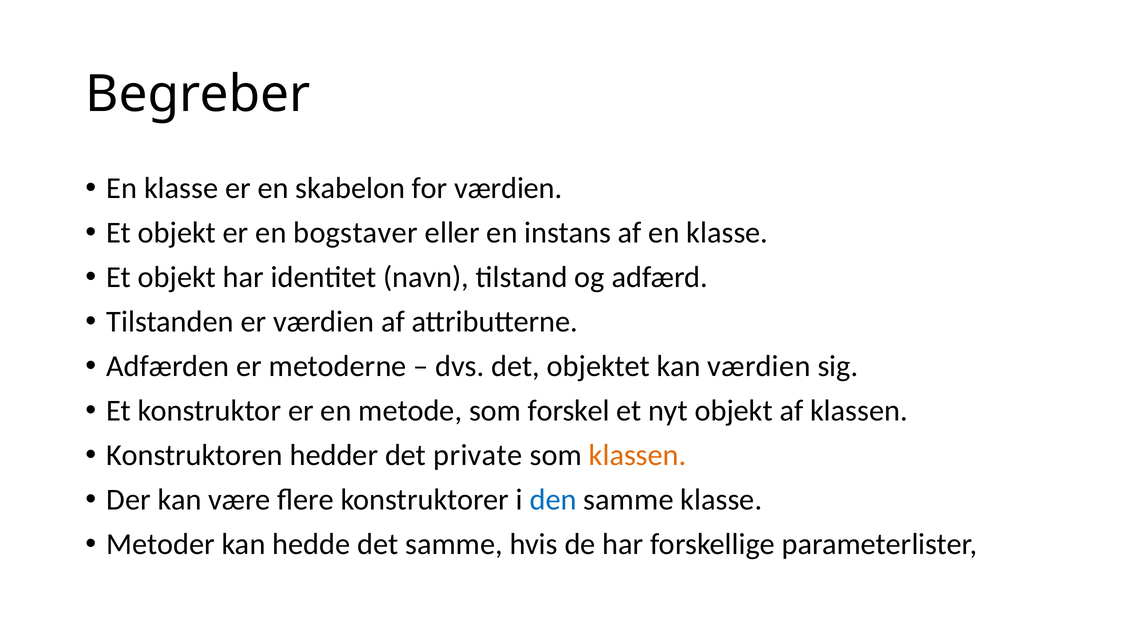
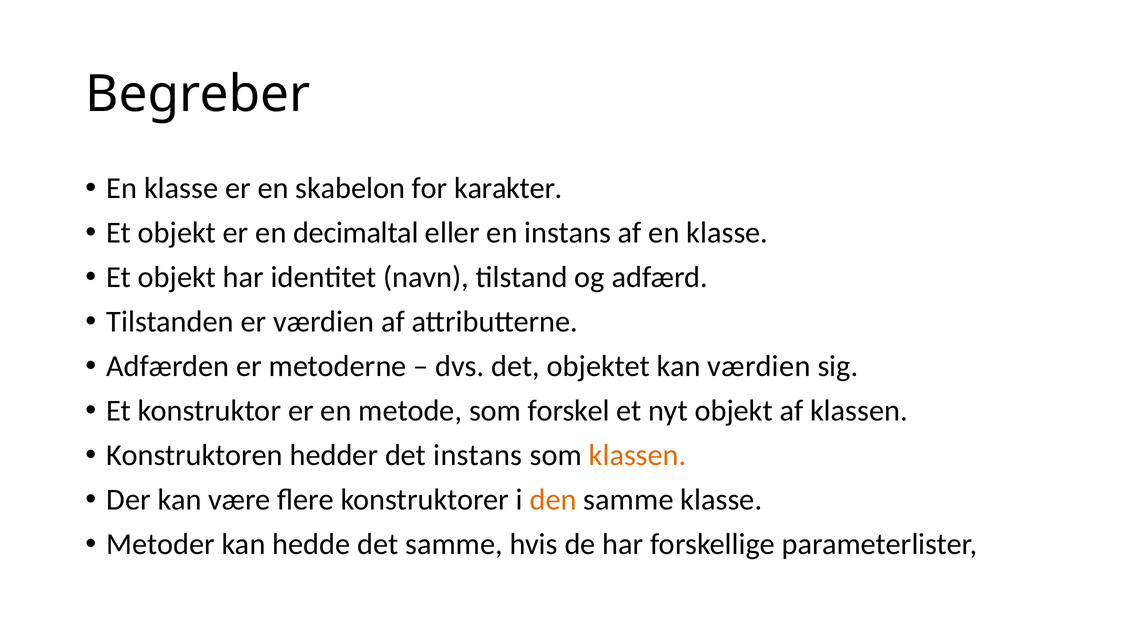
for værdien: værdien -> karakter (508, 188)
bogstaver: bogstaver -> decimaltal (356, 233)
det private: private -> instans (478, 455)
den colour: blue -> orange (553, 499)
